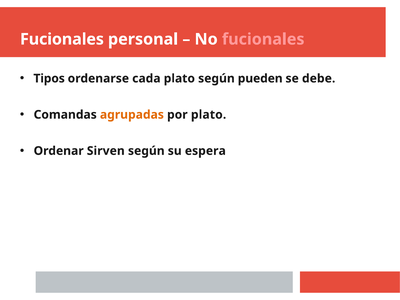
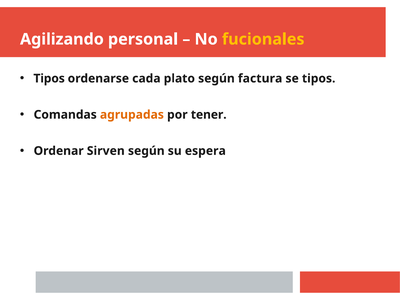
Fucionales: Fucionales -> Agilizando (62, 39)
fucionales colour: pink -> yellow (263, 39)
pueden: pueden -> factura (260, 78)
se debe: debe -> tipos (319, 78)
por plato: plato -> tener (209, 115)
